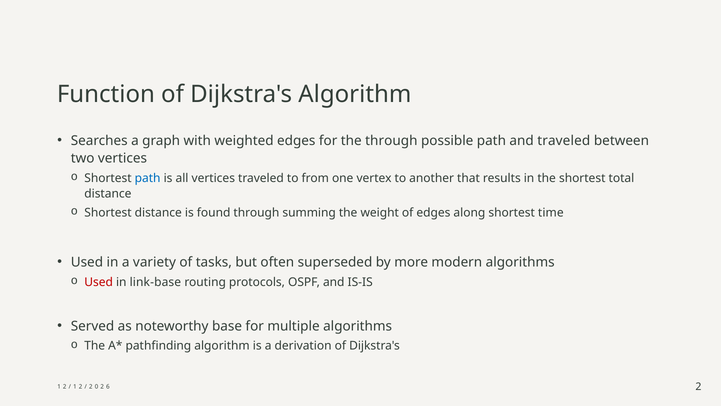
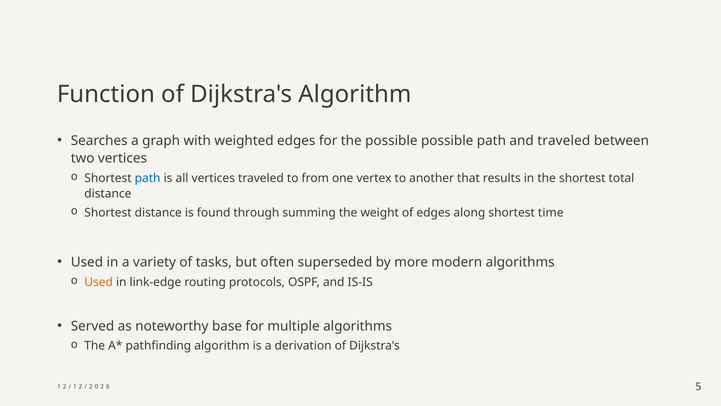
the through: through -> possible (391, 141)
Used colour: red -> orange (99, 282)
link-base: link-base -> link-edge (155, 282)
2: 2 -> 5 (698, 387)
